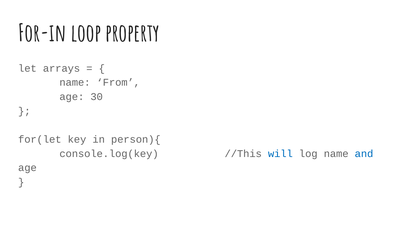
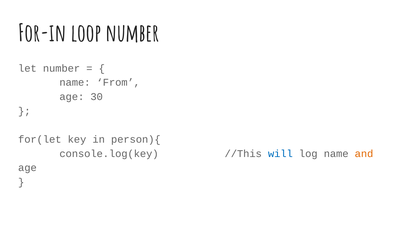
loop property: property -> number (132, 33)
let arrays: arrays -> number (62, 68)
and colour: blue -> orange (364, 154)
